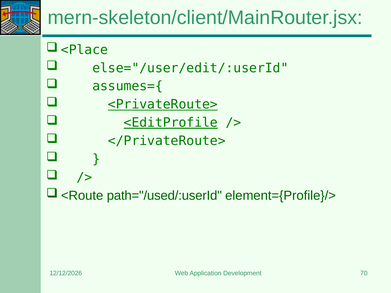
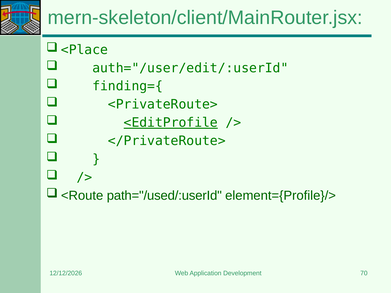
else="/user/edit/:userId: else="/user/edit/:userId -> auth="/user/edit/:userId (190, 68)
assumes={: assumes={ -> finding={ (128, 86)
<PrivateRoute> underline: present -> none (163, 105)
